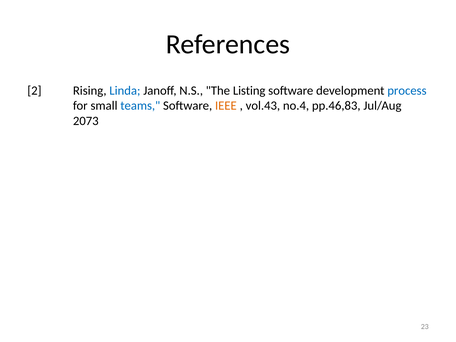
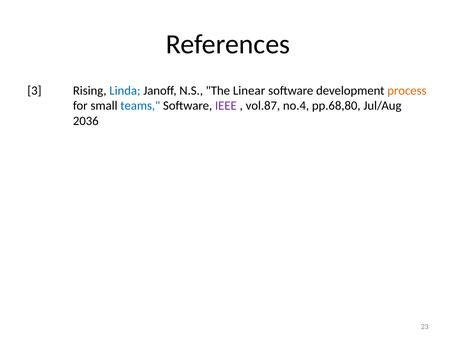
2: 2 -> 3 (34, 91)
Listing: Listing -> Linear (249, 91)
process colour: blue -> orange (407, 91)
IEEE colour: orange -> purple (226, 106)
vol.43: vol.43 -> vol.87 (263, 106)
pp.46,83: pp.46,83 -> pp.68,80 (336, 106)
2073: 2073 -> 2036 (86, 121)
